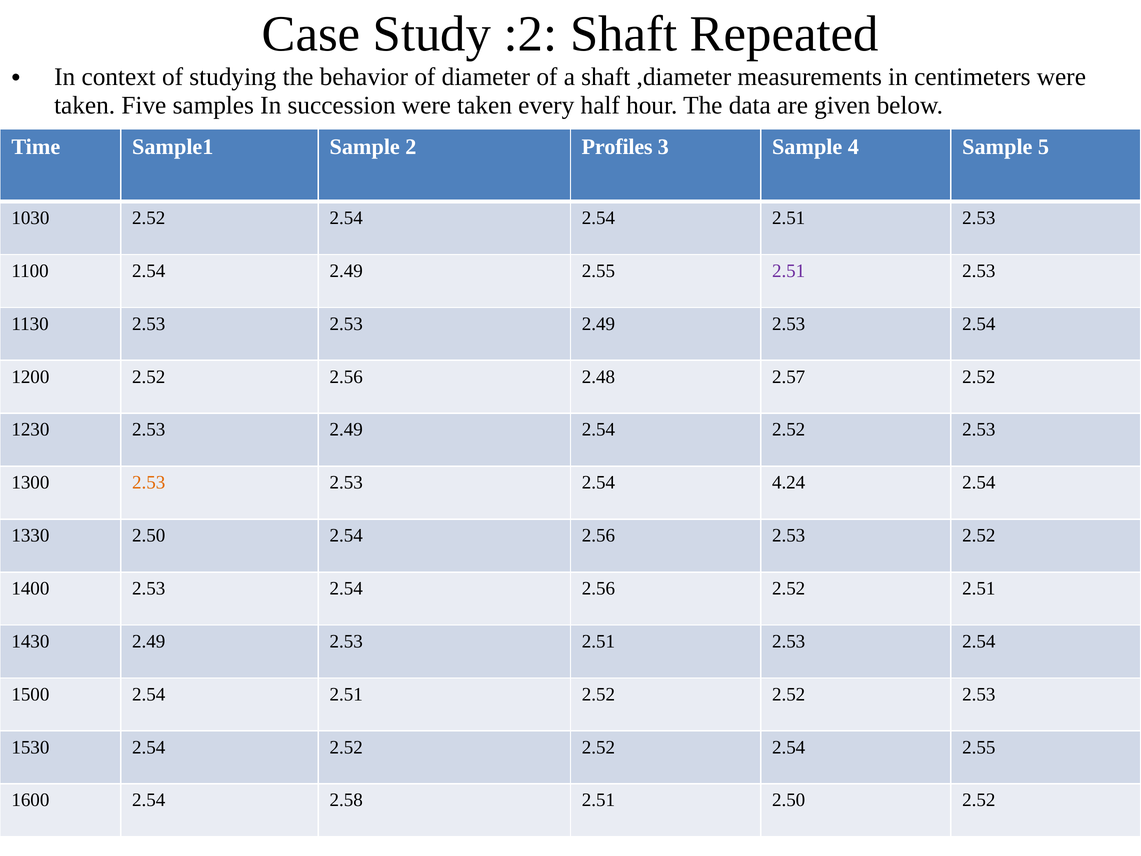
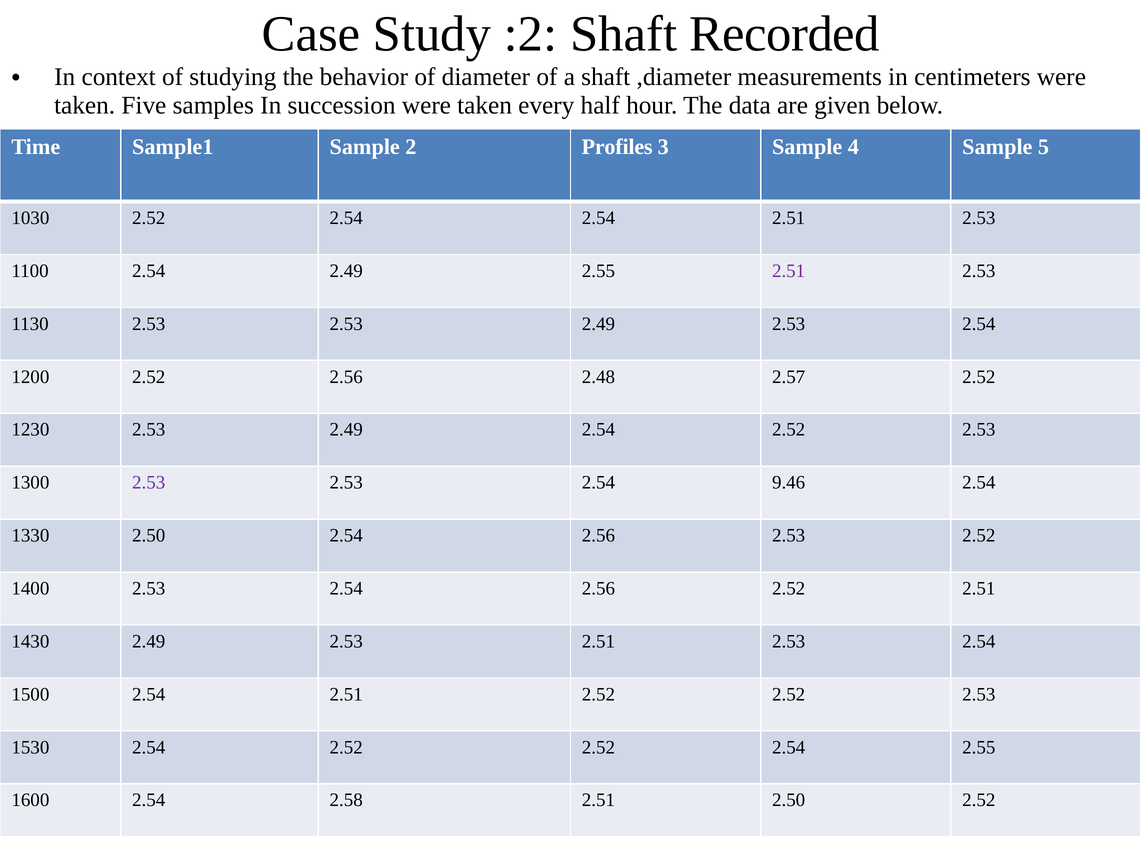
Repeated: Repeated -> Recorded (784, 34)
2.53 colour: orange -> purple (149, 482)
4.24: 4.24 -> 9.46 (789, 482)
